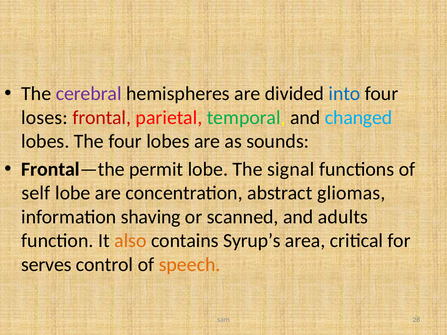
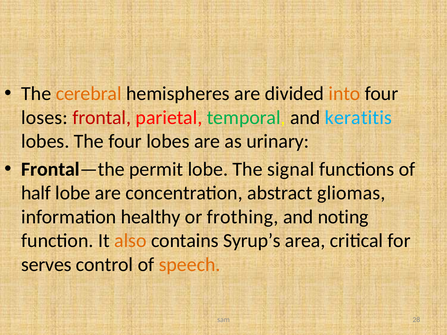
cerebral colour: purple -> orange (89, 94)
into colour: blue -> orange (344, 94)
changed: changed -> keratitis (358, 118)
sounds: sounds -> urinary (278, 142)
self: self -> half (36, 193)
shaving: shaving -> healthy (151, 217)
scanned: scanned -> frothing (243, 217)
adults: adults -> noting (343, 217)
